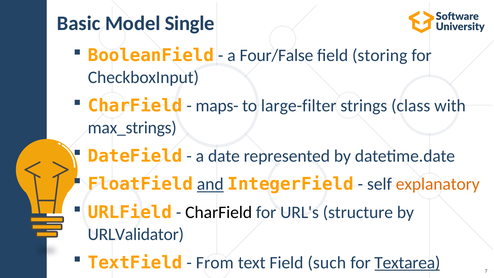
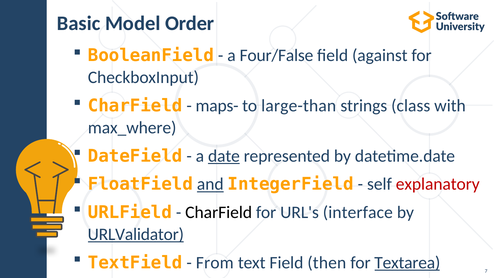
Single: Single -> Order (190, 23)
storing: storing -> against (380, 56)
large-filter: large-filter -> large-than (299, 106)
max_strings: max_strings -> max_where (132, 128)
date underline: none -> present (224, 156)
explanatory colour: orange -> red (438, 184)
structure: structure -> interface (358, 212)
URLValidator underline: none -> present (136, 234)
such: such -> then (327, 263)
